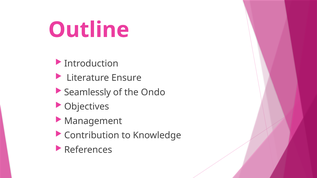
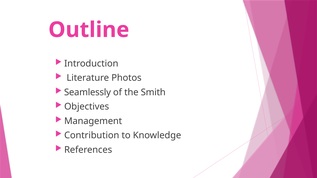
Ensure: Ensure -> Photos (126, 78)
Ondo: Ondo -> Smith (153, 92)
